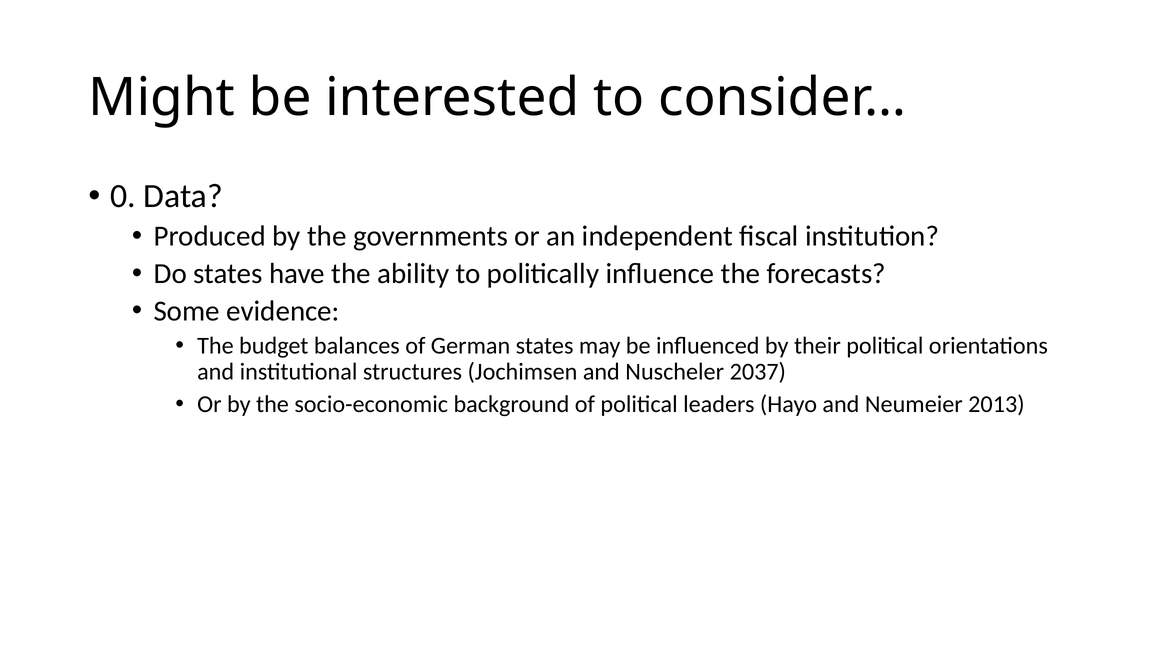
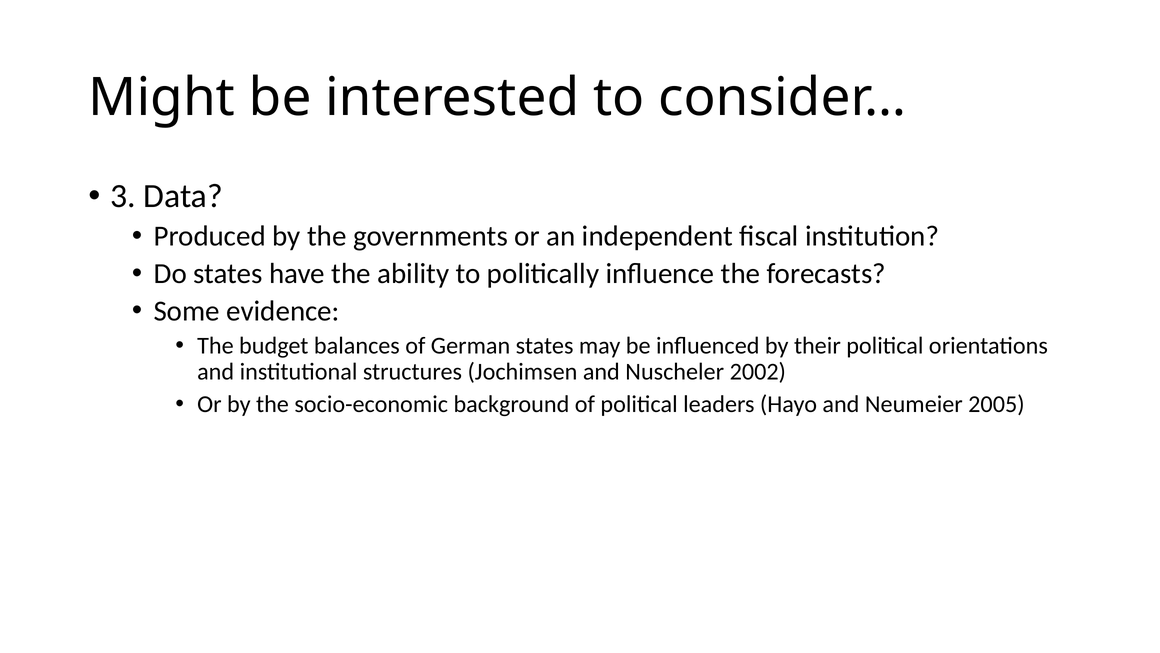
0: 0 -> 3 (123, 196)
2037: 2037 -> 2002 (758, 372)
2013: 2013 -> 2005 (996, 404)
